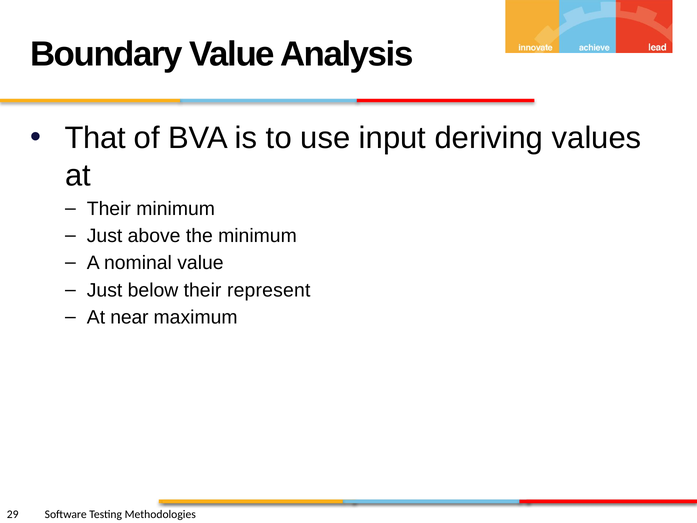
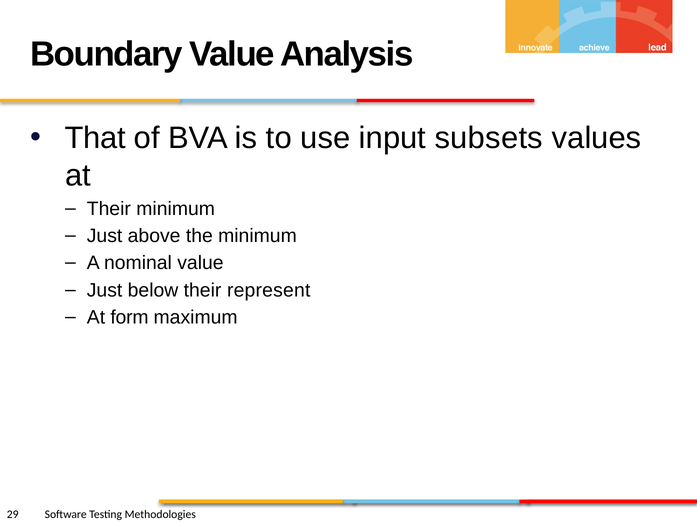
deriving: deriving -> subsets (489, 138)
near: near -> form (129, 317)
